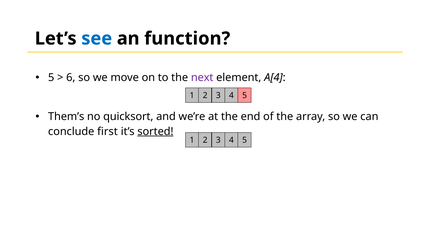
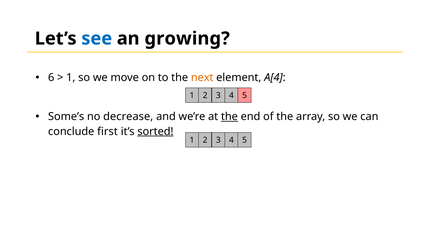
function: function -> growing (187, 38)
5: 5 -> 6 (51, 77)
6: 6 -> 1 (71, 77)
next colour: purple -> orange (202, 77)
Them’s: Them’s -> Some’s (66, 116)
quicksort: quicksort -> decrease (128, 116)
the underline: none -> present (229, 116)
